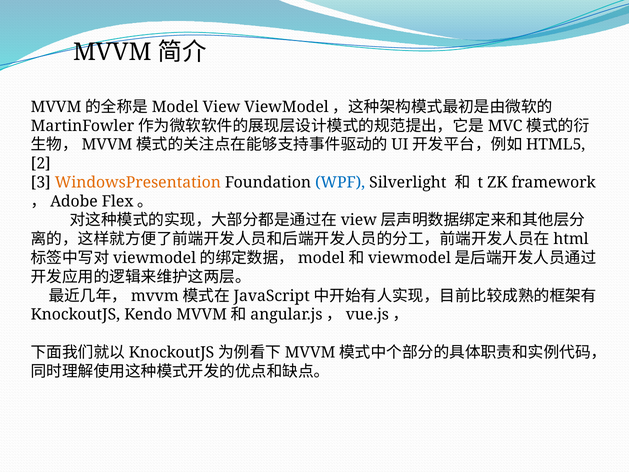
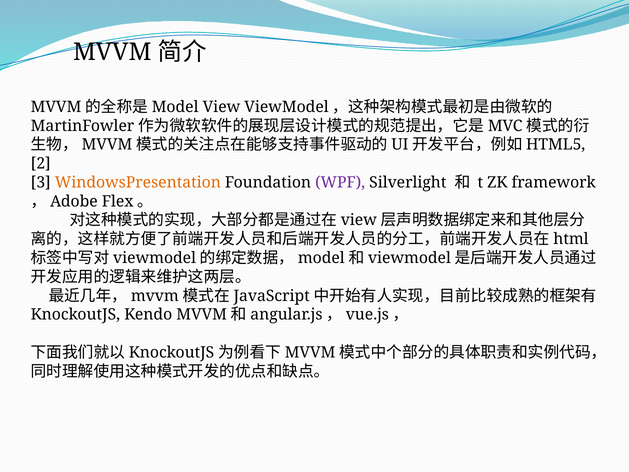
WPF colour: blue -> purple (340, 182)
